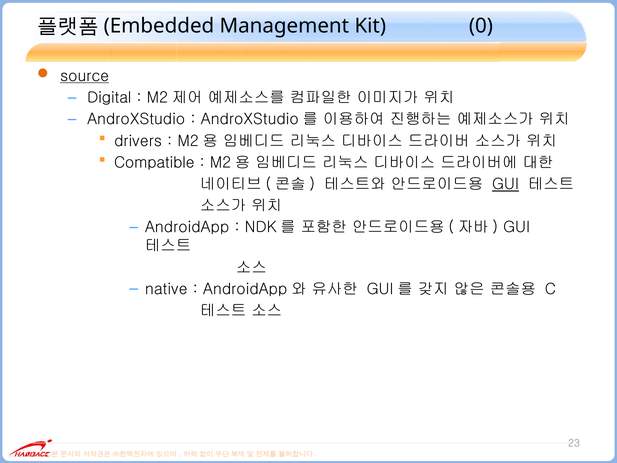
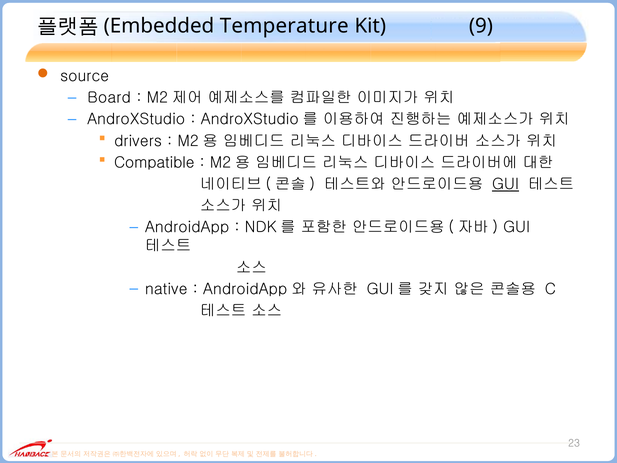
Management: Management -> Temperature (284, 26)
0: 0 -> 9 (481, 26)
source underline: present -> none (85, 76)
Digital: Digital -> Board (109, 98)
